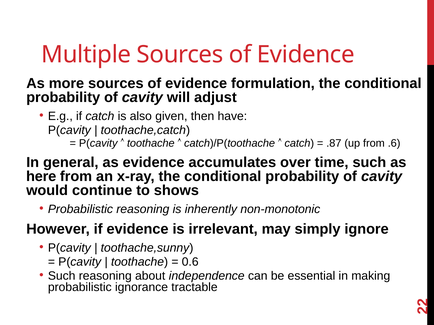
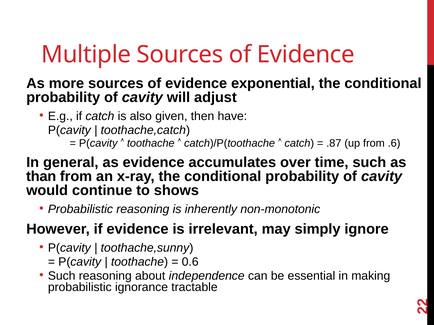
formulation: formulation -> exponential (273, 84)
here: here -> than (41, 177)
